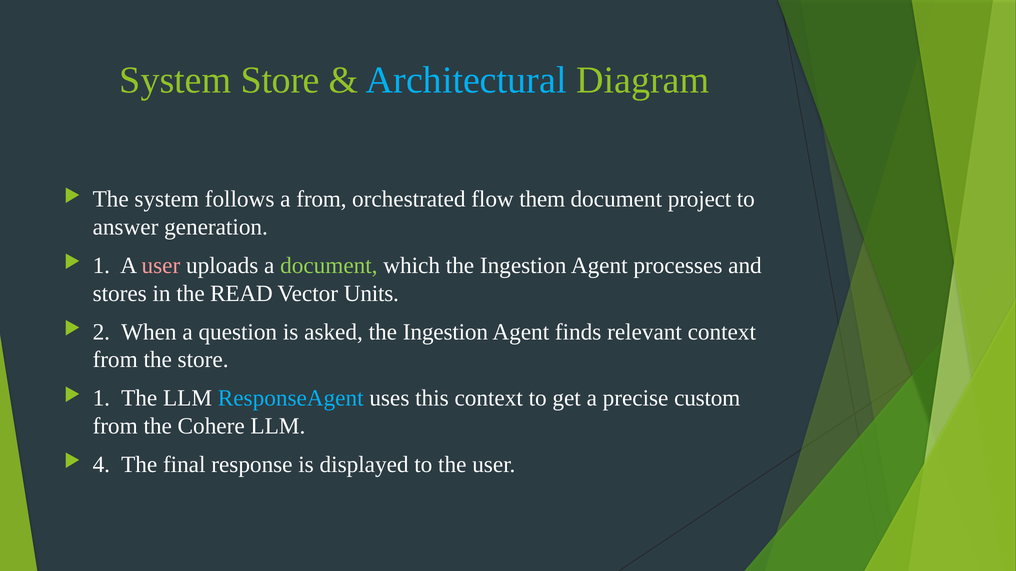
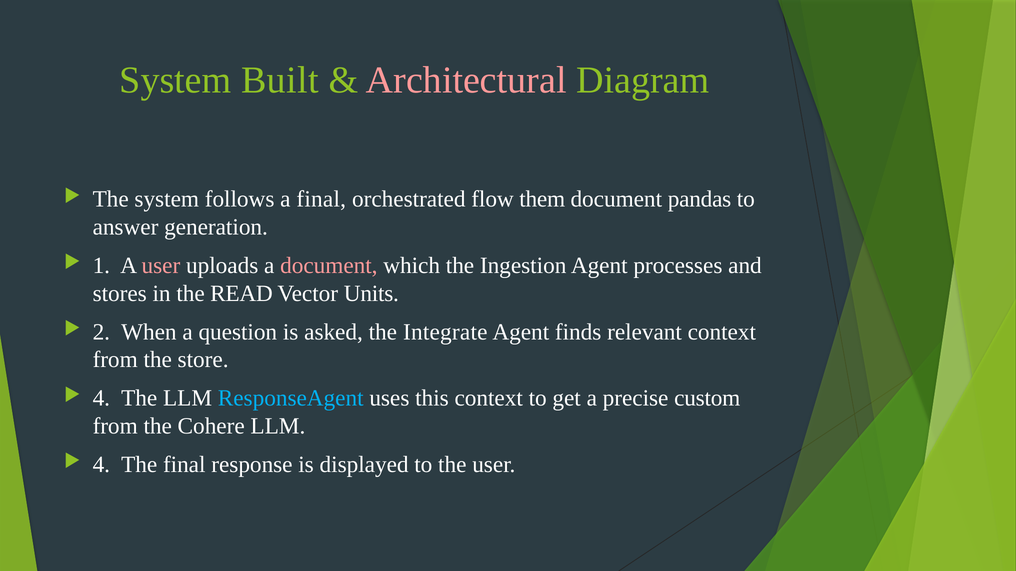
System Store: Store -> Built (280, 80)
Architectural colour: light blue -> pink (466, 80)
a from: from -> final (321, 199)
project: project -> pandas (700, 199)
document colour: light green -> pink (329, 266)
asked the Ingestion: Ingestion -> Integrate (445, 332)
1: 1 -> 4 (101, 399)
